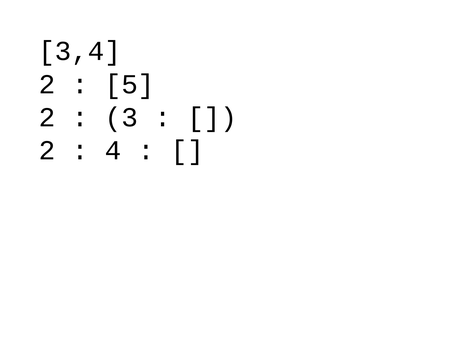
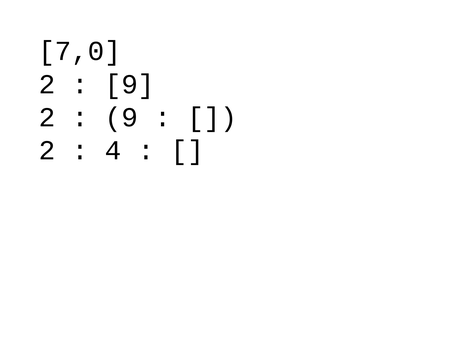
3,4: 3,4 -> 7,0 (80, 51)
5: 5 -> 9 (130, 84)
3: 3 -> 9 (121, 117)
